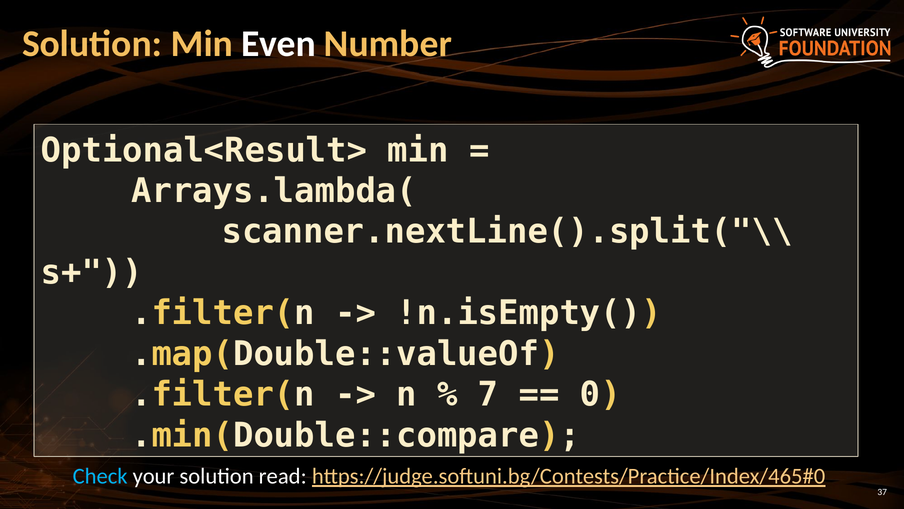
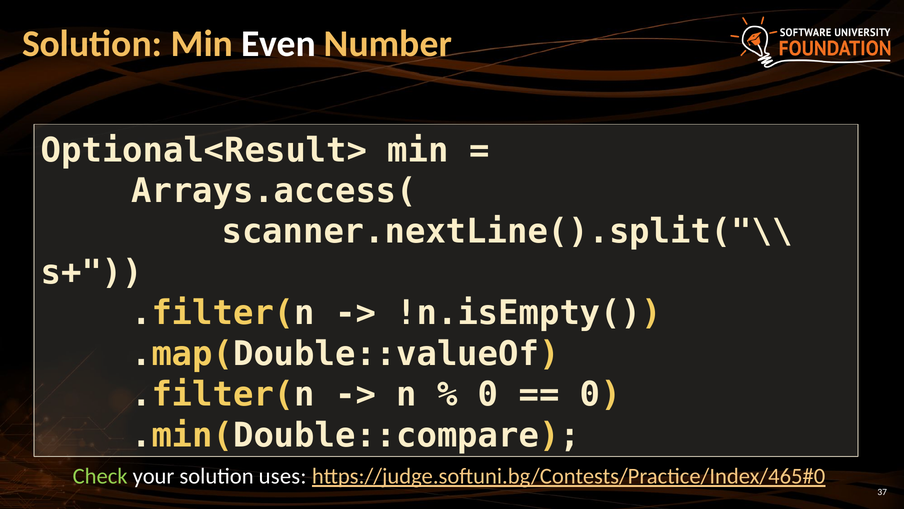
Arrays.lambda(: Arrays.lambda( -> Arrays.access( (274, 191)
7: 7 -> 0 (488, 394)
Check colour: light blue -> light green (100, 476)
read: read -> uses (283, 476)
